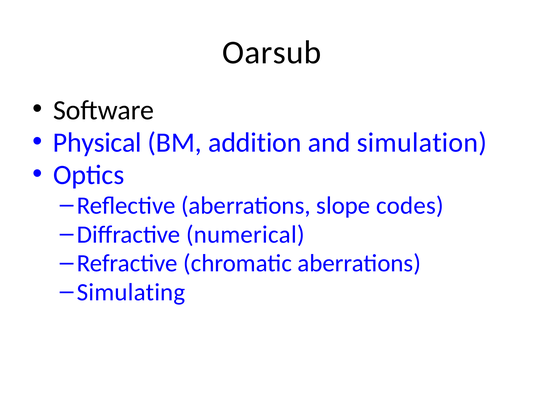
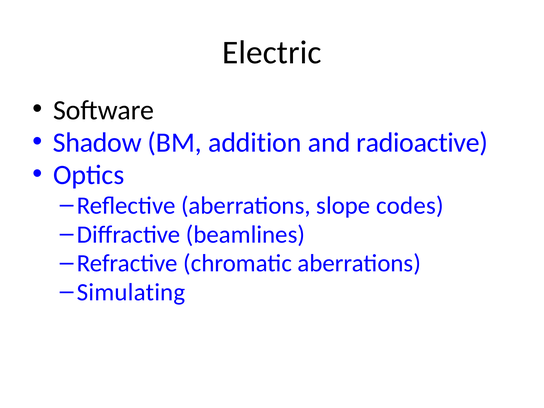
Oarsub: Oarsub -> Electric (272, 53)
Physical: Physical -> Shadow (97, 143)
simulation: simulation -> radioactive (422, 143)
numerical: numerical -> beamlines (245, 234)
